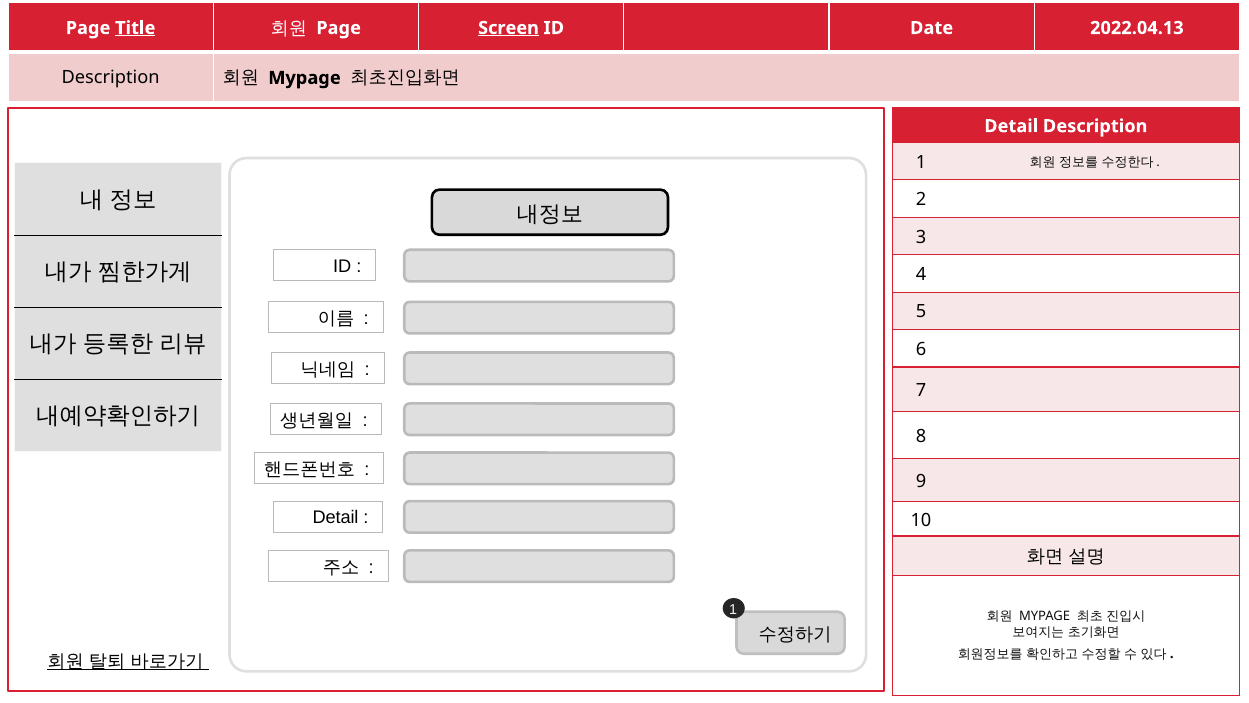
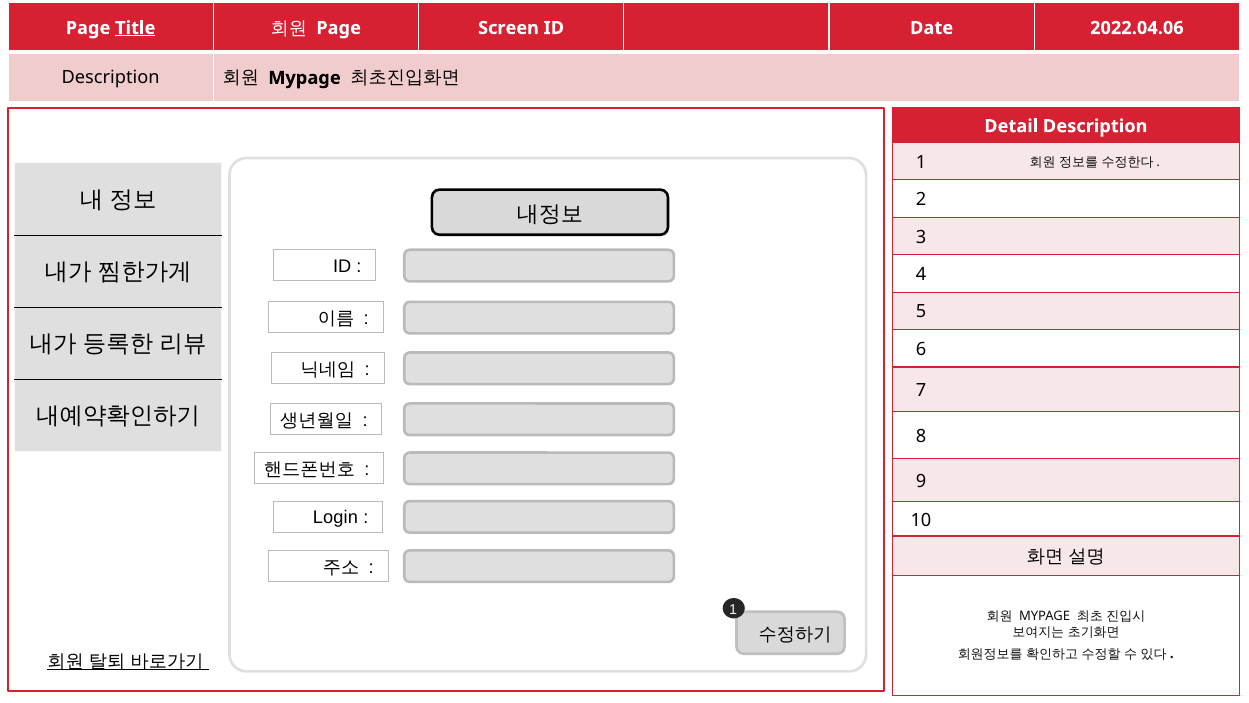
Screen underline: present -> none (509, 28)
2022.04.13: 2022.04.13 -> 2022.04.06 (1137, 28)
Detail: Detail -> Login (335, 518)
